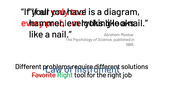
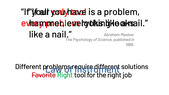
diagram: diagram -> problem (122, 12)
